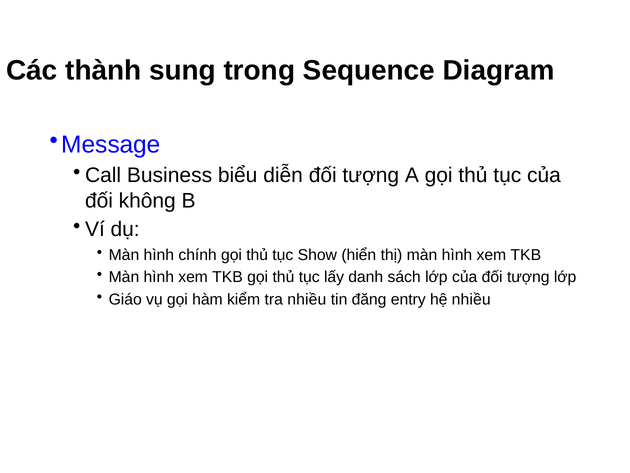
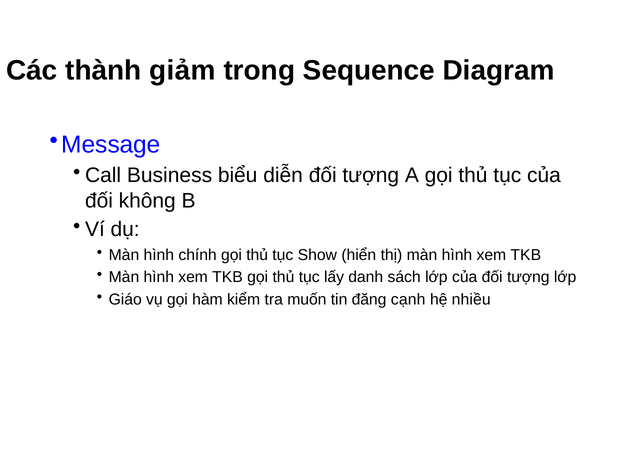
sung: sung -> giảm (182, 70)
tra nhiều: nhiều -> muốn (307, 299)
entry: entry -> cạnh (408, 299)
